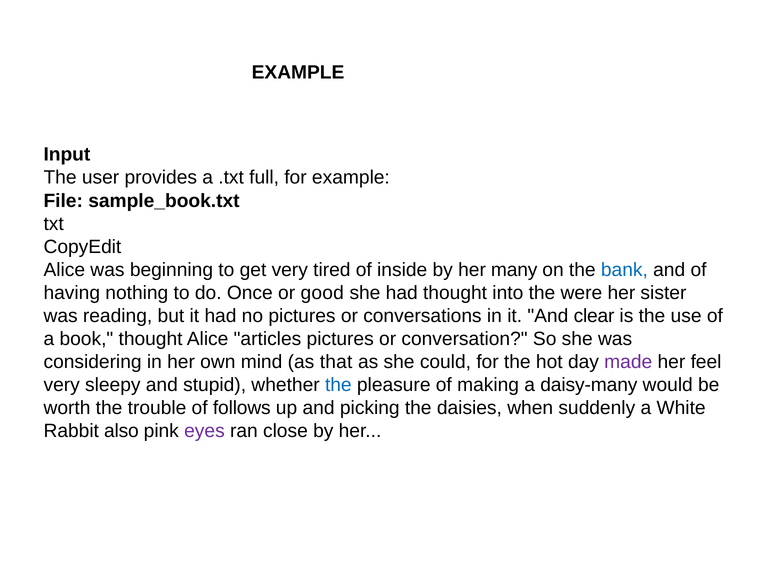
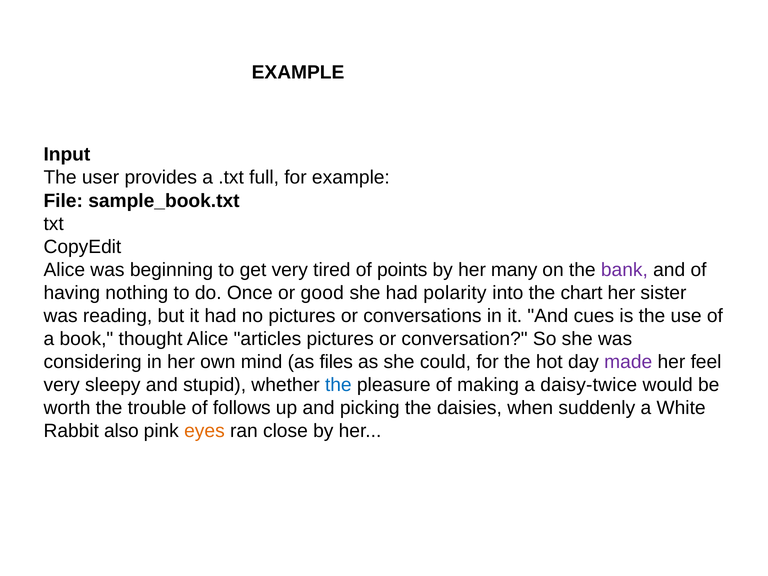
inside: inside -> points (402, 270)
bank colour: blue -> purple (624, 270)
had thought: thought -> polarity (455, 293)
were: were -> chart (581, 293)
clear: clear -> cues (594, 316)
that: that -> files (336, 362)
daisy-many: daisy-many -> daisy-twice (589, 385)
eyes colour: purple -> orange (204, 431)
